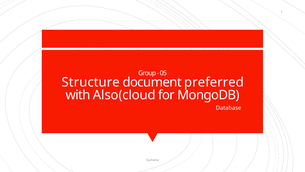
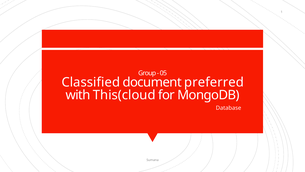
Structure: Structure -> Classified (91, 82)
Also(cloud: Also(cloud -> This(cloud (124, 95)
